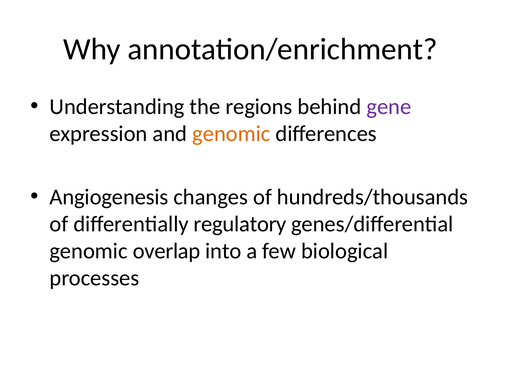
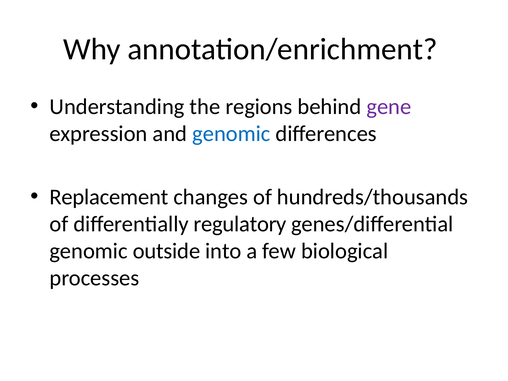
genomic colour: orange -> blue (231, 134)
Angiogenesis: Angiogenesis -> Replacement (109, 197)
overlap: overlap -> outside (167, 251)
